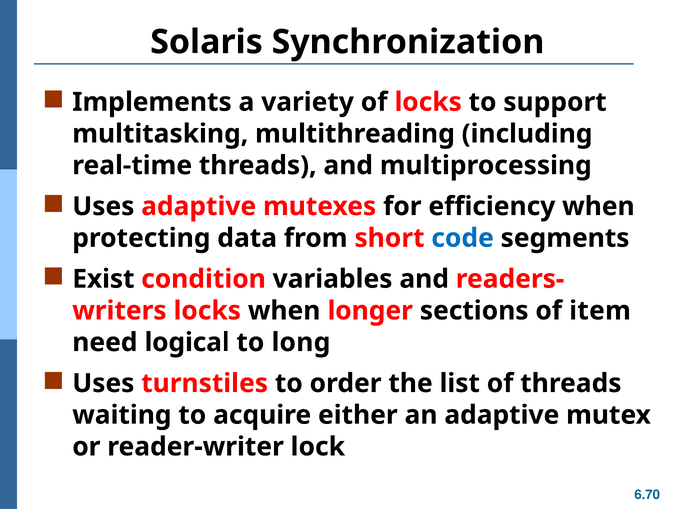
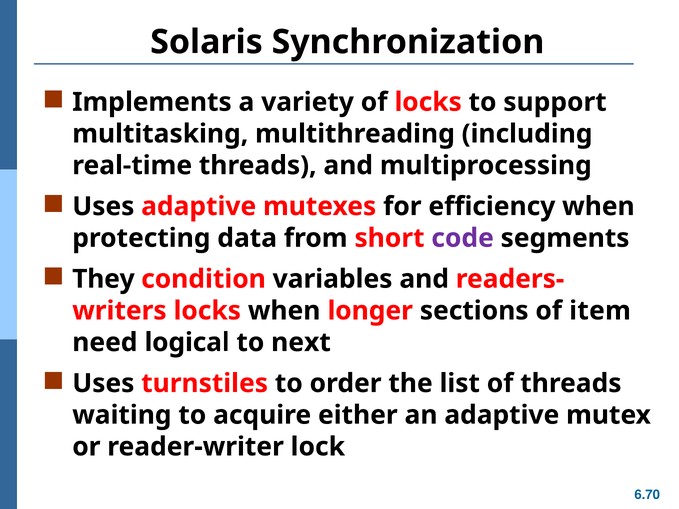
code colour: blue -> purple (463, 238)
Exist: Exist -> They (103, 279)
long: long -> next (301, 343)
